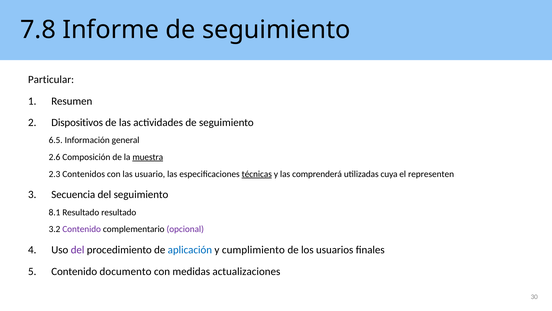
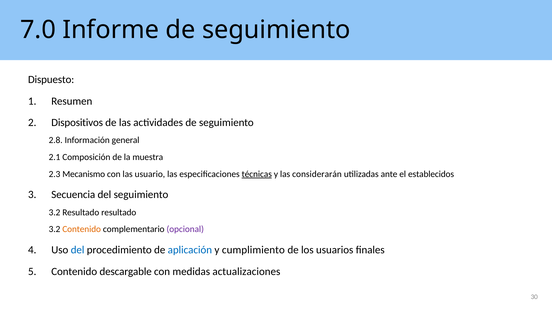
7.8: 7.8 -> 7.0 (38, 30)
Particular: Particular -> Dispuesto (51, 80)
6.5: 6.5 -> 2.8 (56, 140)
2.6: 2.6 -> 2.1 (55, 157)
muestra underline: present -> none (148, 157)
Contenidos: Contenidos -> Mecanismo (84, 174)
comprenderá: comprenderá -> considerarán (317, 174)
cuya: cuya -> ante (389, 174)
representen: representen -> establecidos (431, 174)
8.1: 8.1 -> 3.2 (55, 212)
Contenido colour: purple -> orange (82, 229)
del colour: purple -> blue (78, 249)
documento: documento -> descargable (126, 271)
